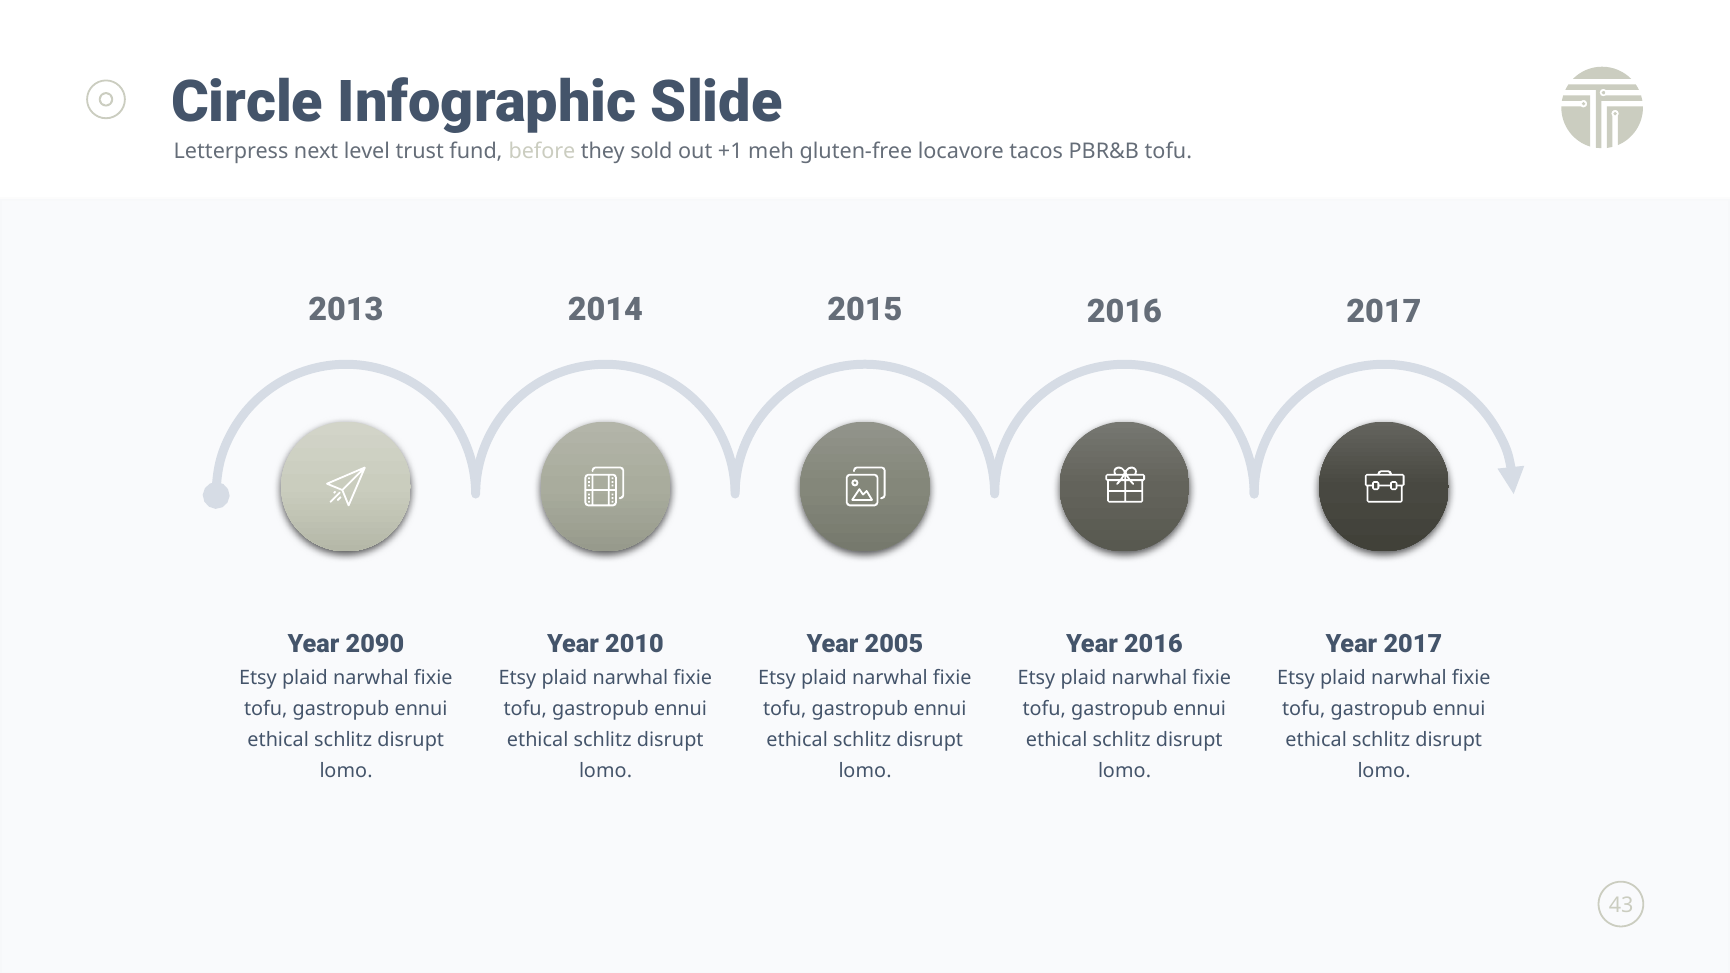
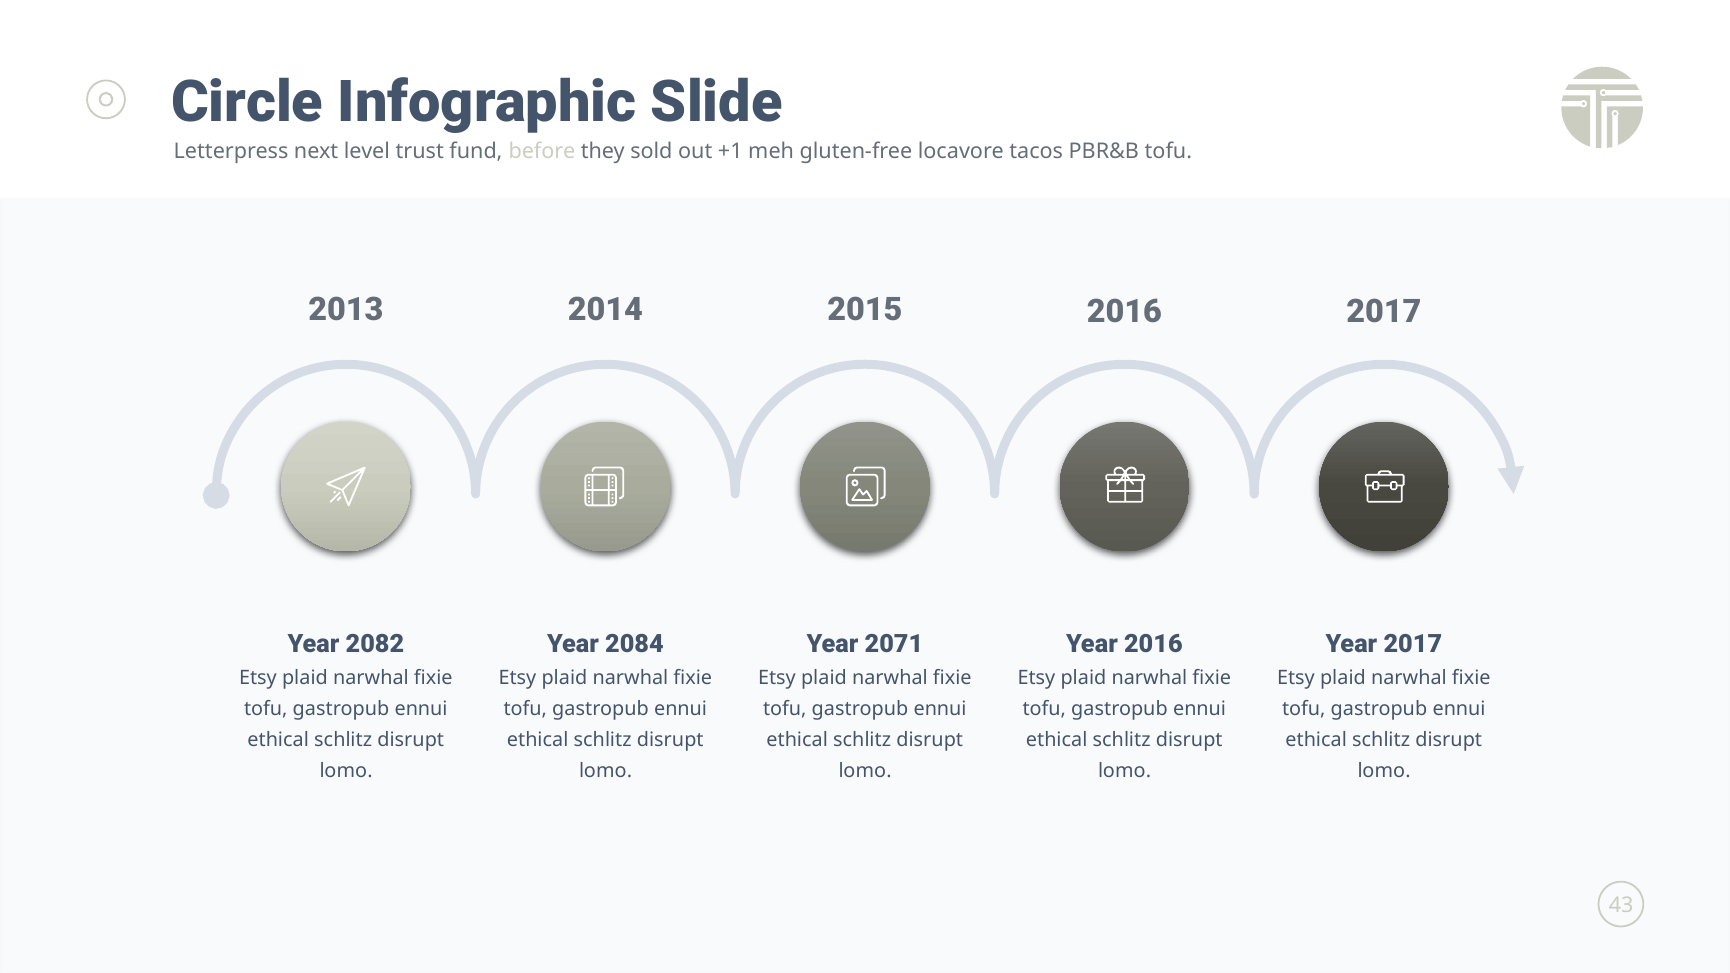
2090: 2090 -> 2082 (375, 644)
2010: 2010 -> 2084 (634, 644)
2005: 2005 -> 2071 (894, 644)
